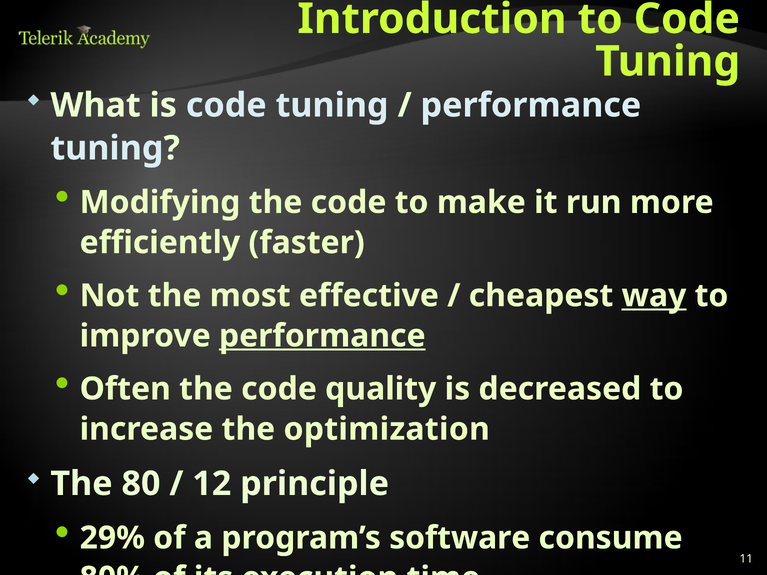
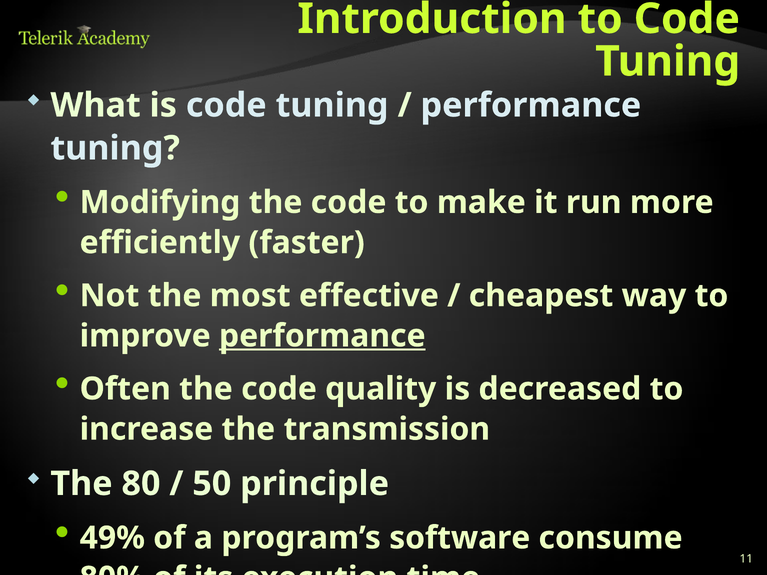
way underline: present -> none (654, 296)
optimization: optimization -> transmission (387, 429)
12: 12 -> 50 (212, 484)
29%: 29% -> 49% (112, 538)
